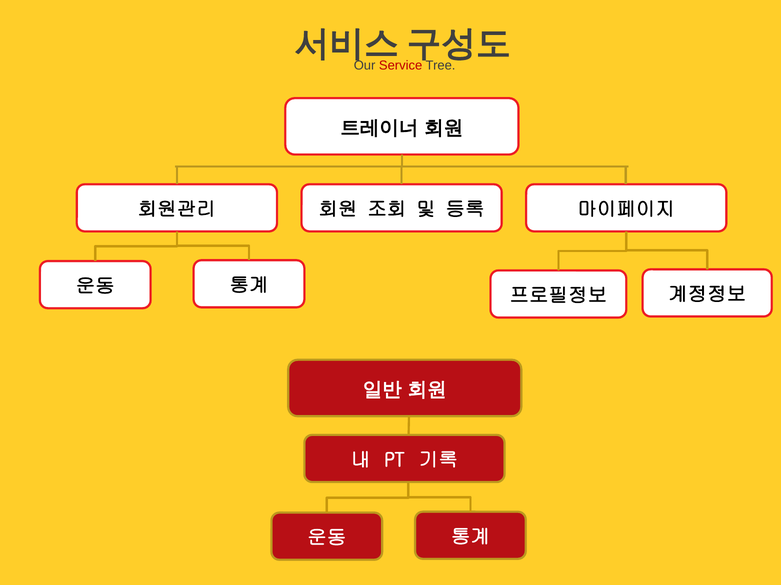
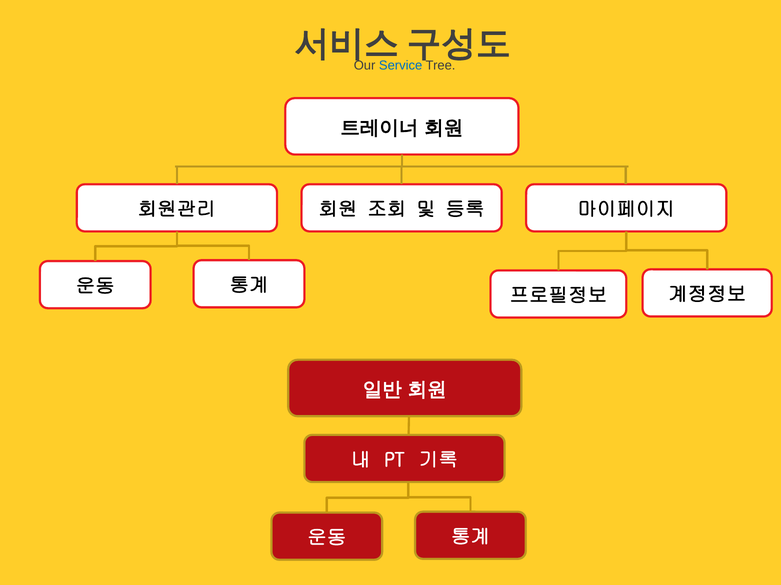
Service colour: red -> blue (401, 66)
